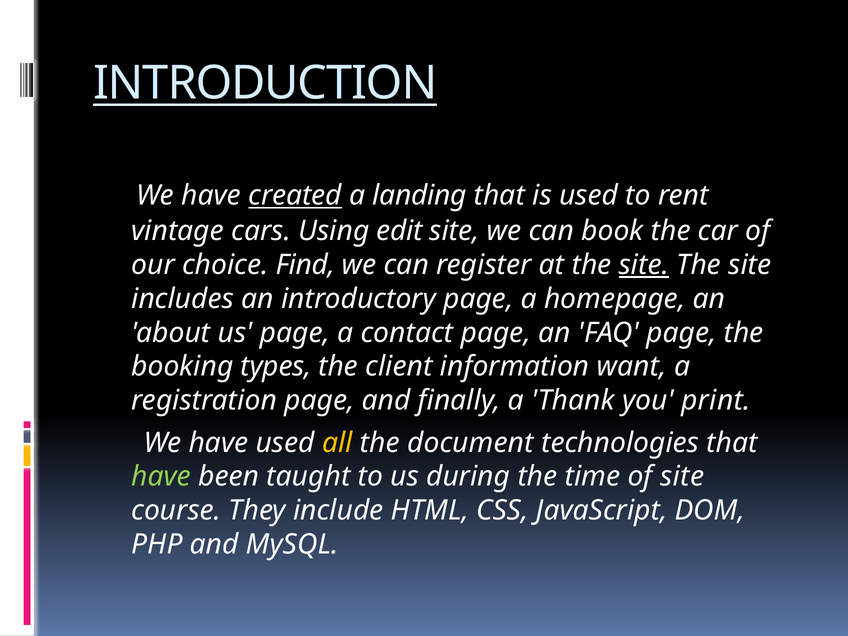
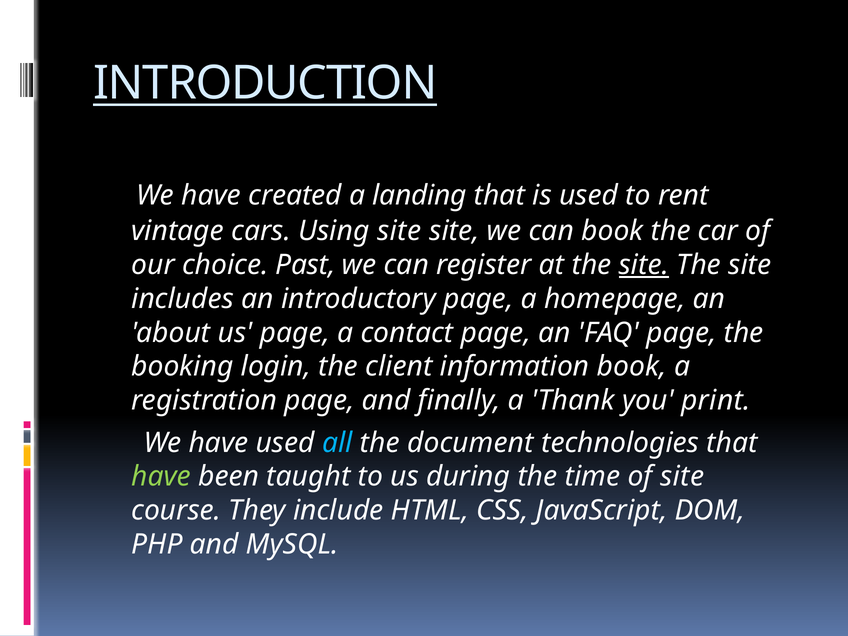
created underline: present -> none (295, 196)
Using edit: edit -> site (399, 231)
Find: Find -> Past (305, 265)
types: types -> login (276, 367)
information want: want -> book (632, 367)
all colour: yellow -> light blue (337, 443)
